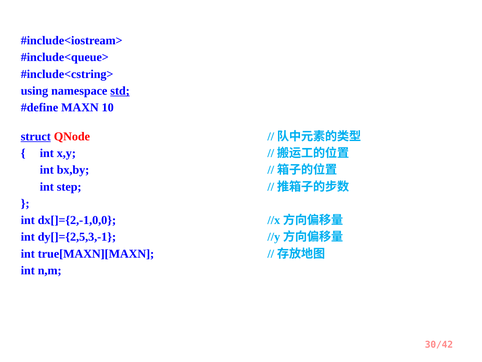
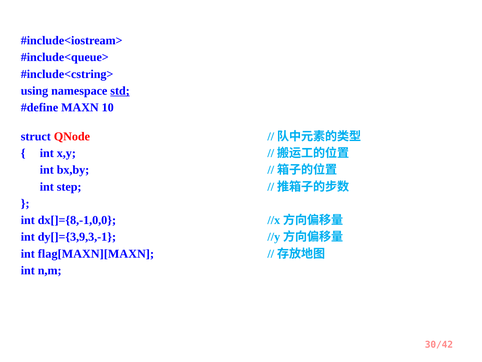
struct underline: present -> none (36, 136)
dx[]={2,-1,0,0: dx[]={2,-1,0,0 -> dx[]={8,-1,0,0 (77, 220)
dy[]={2,5,3,-1: dy[]={2,5,3,-1 -> dy[]={3,9,3,-1 (77, 237)
true[MAXN][MAXN: true[MAXN][MAXN -> flag[MAXN][MAXN (96, 253)
